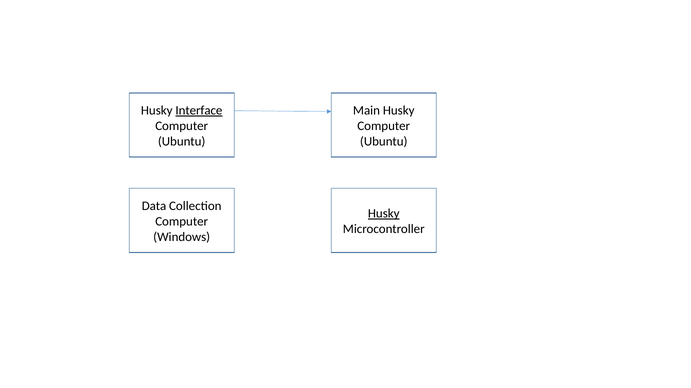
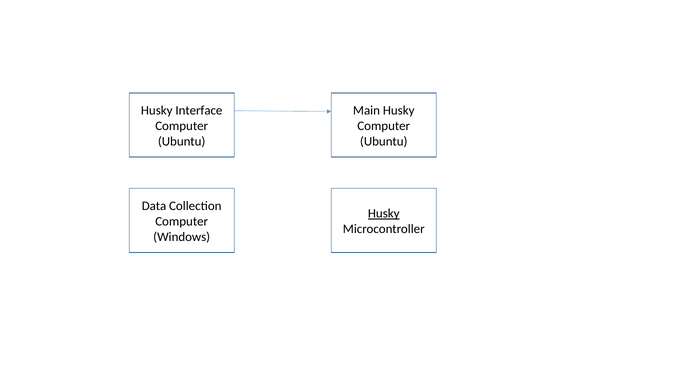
Interface underline: present -> none (199, 111)
